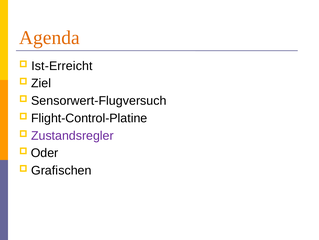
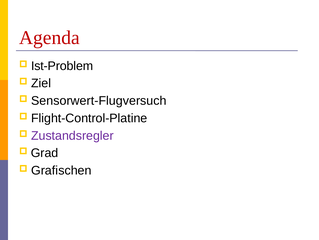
Agenda colour: orange -> red (49, 38)
Ist-Erreicht: Ist-Erreicht -> Ist-Problem (62, 66)
Oder: Oder -> Grad (45, 153)
